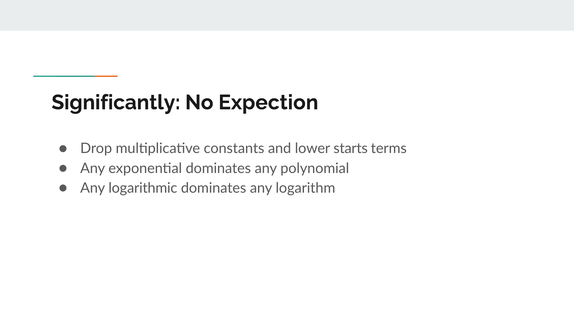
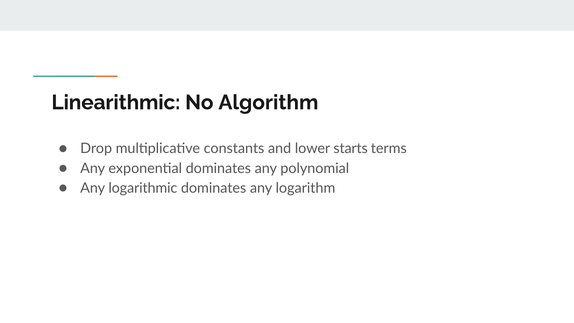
Significantly: Significantly -> Linearithmic (116, 102)
Expection: Expection -> Algorithm (268, 102)
